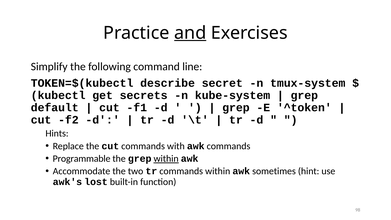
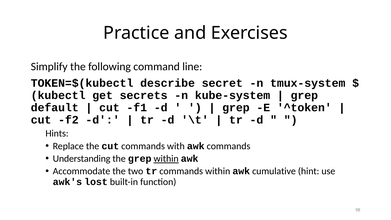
and underline: present -> none (190, 33)
Programmable: Programmable -> Understanding (82, 159)
sometimes: sometimes -> cumulative (274, 171)
